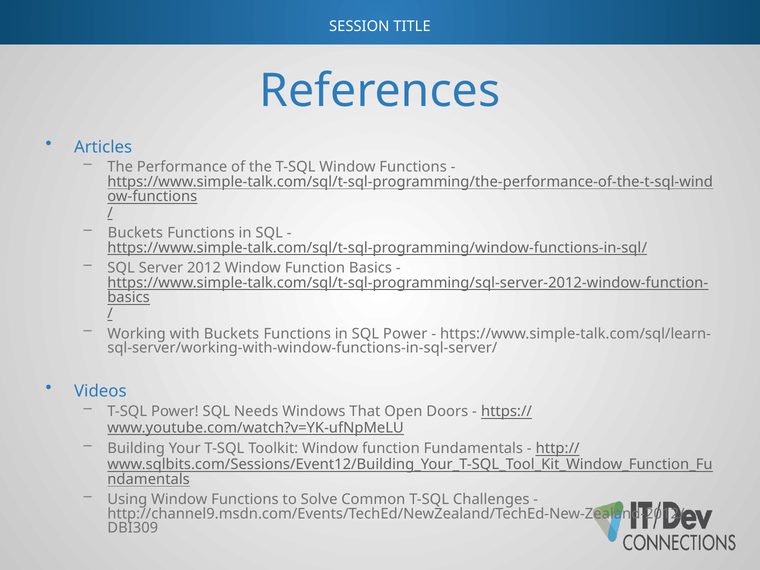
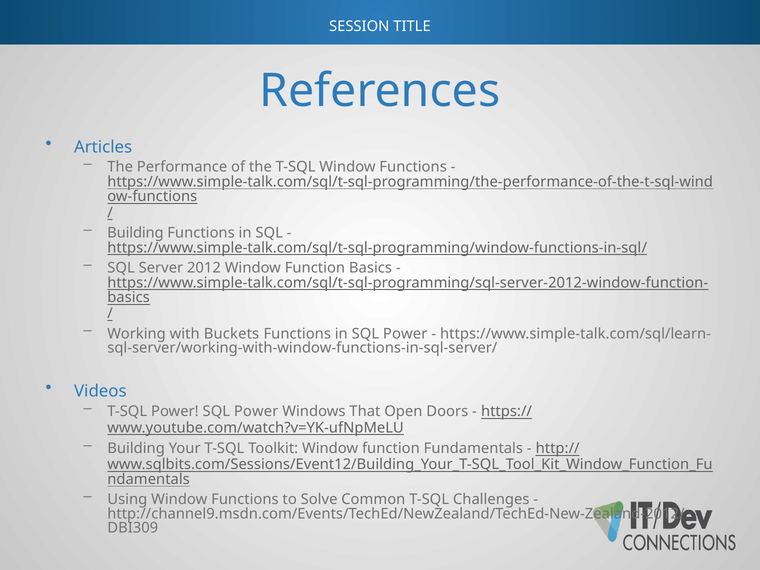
Buckets: Buckets -> Building (135, 233)
Power SQL Needs: Needs -> Power (256, 412)
